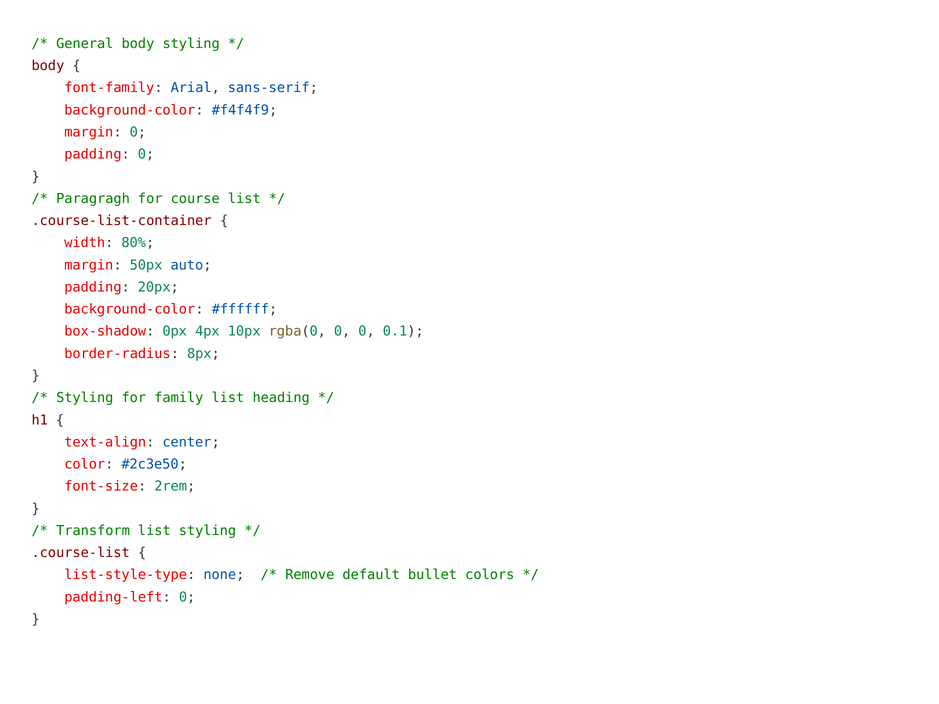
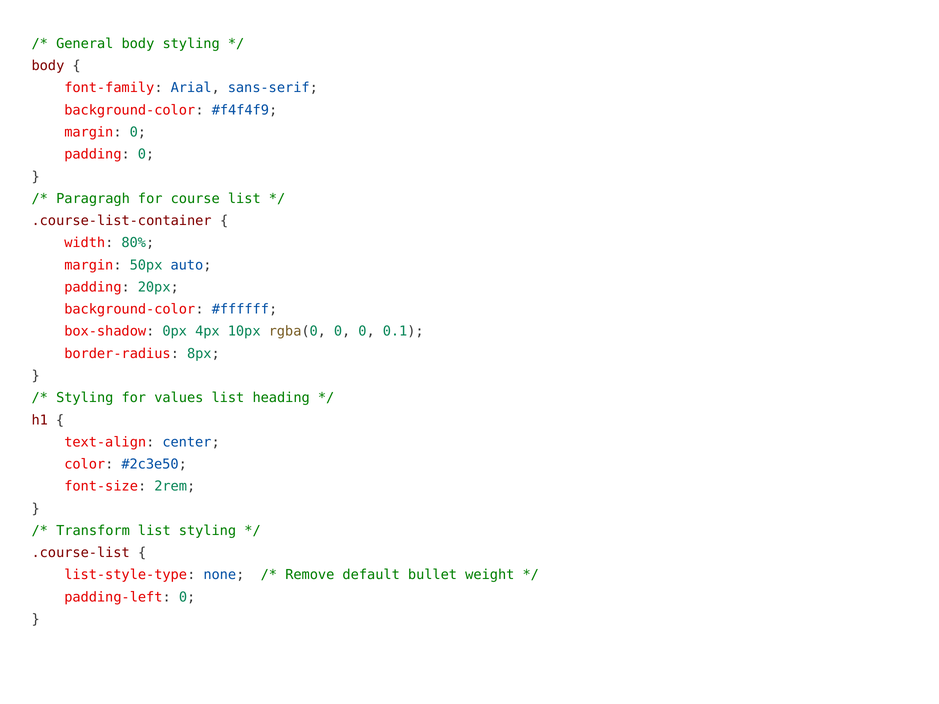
family: family -> values (179, 398)
colors: colors -> weight (490, 575)
